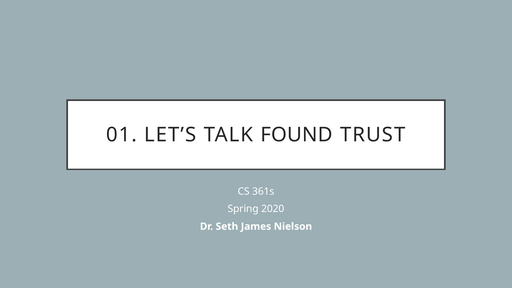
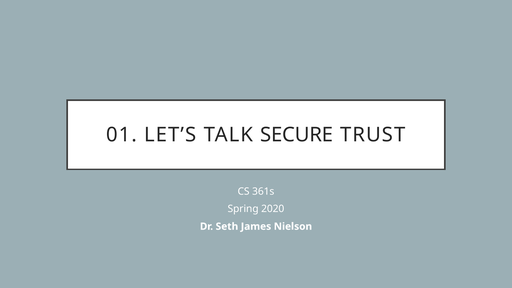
FOUND: FOUND -> SECURE (297, 135)
